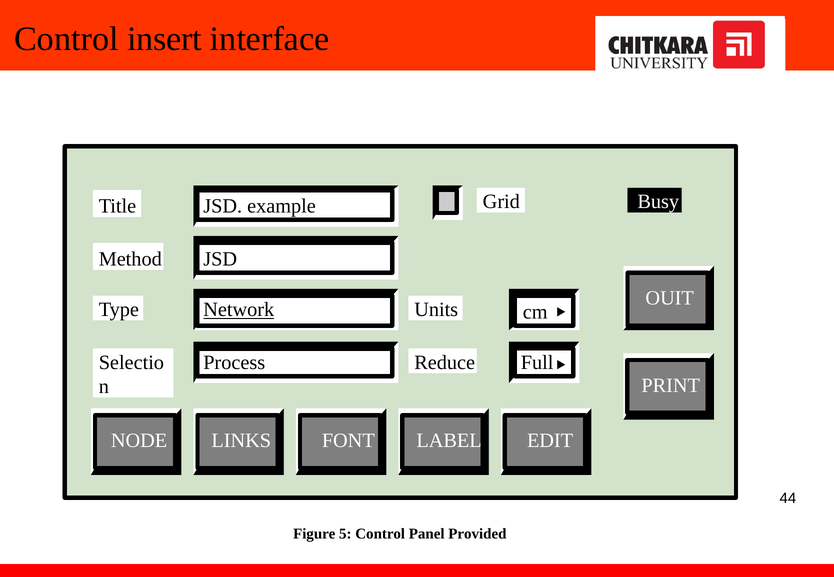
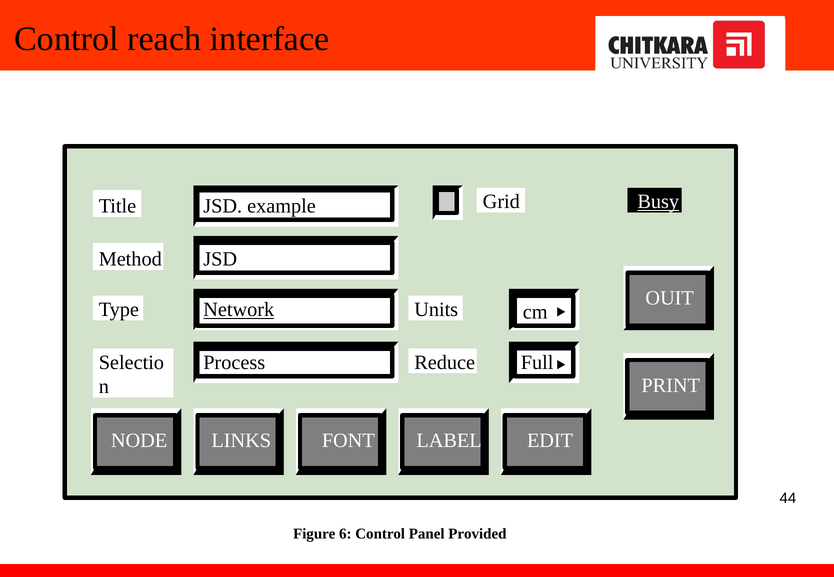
insert: insert -> reach (164, 39)
Busy underline: none -> present (658, 202)
5: 5 -> 6 (345, 534)
